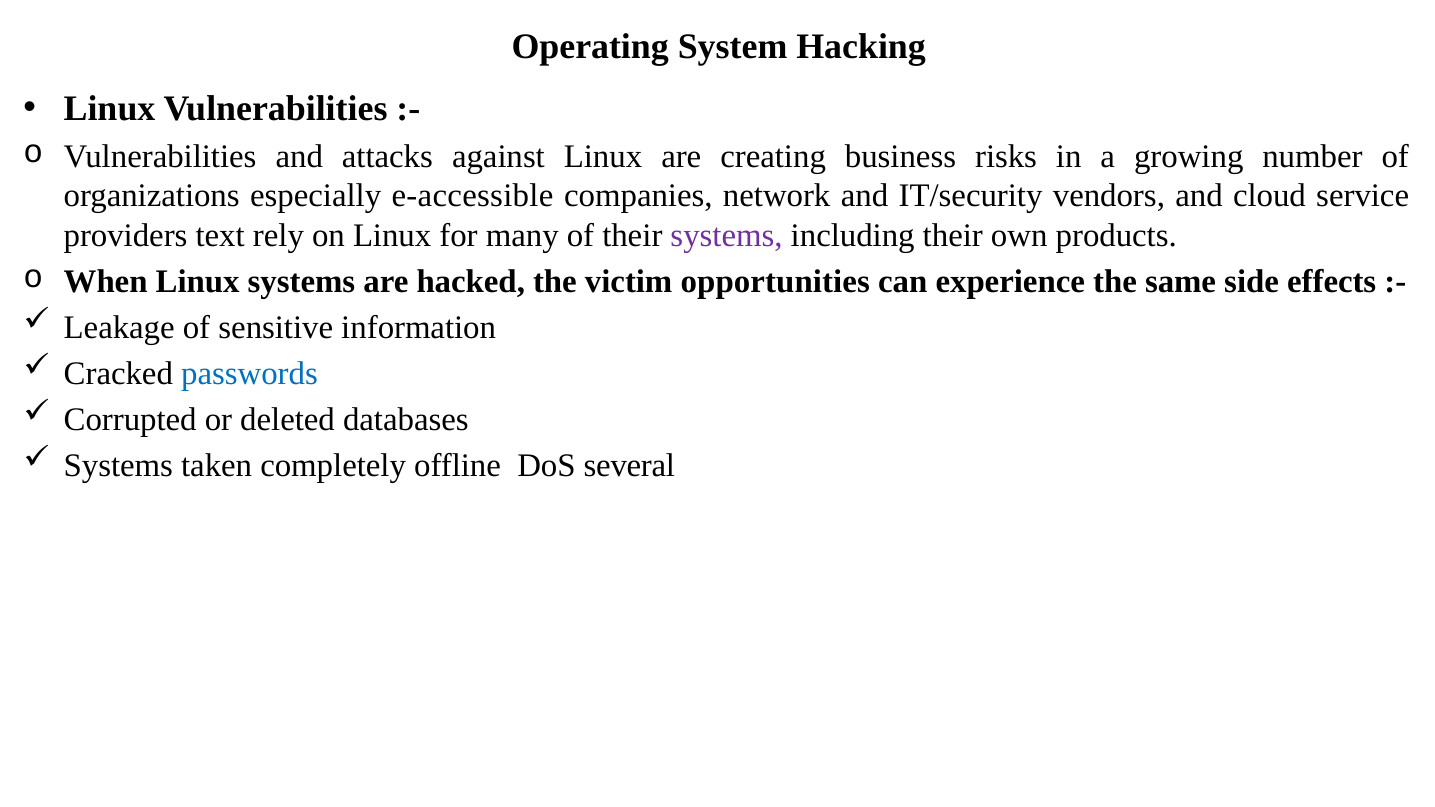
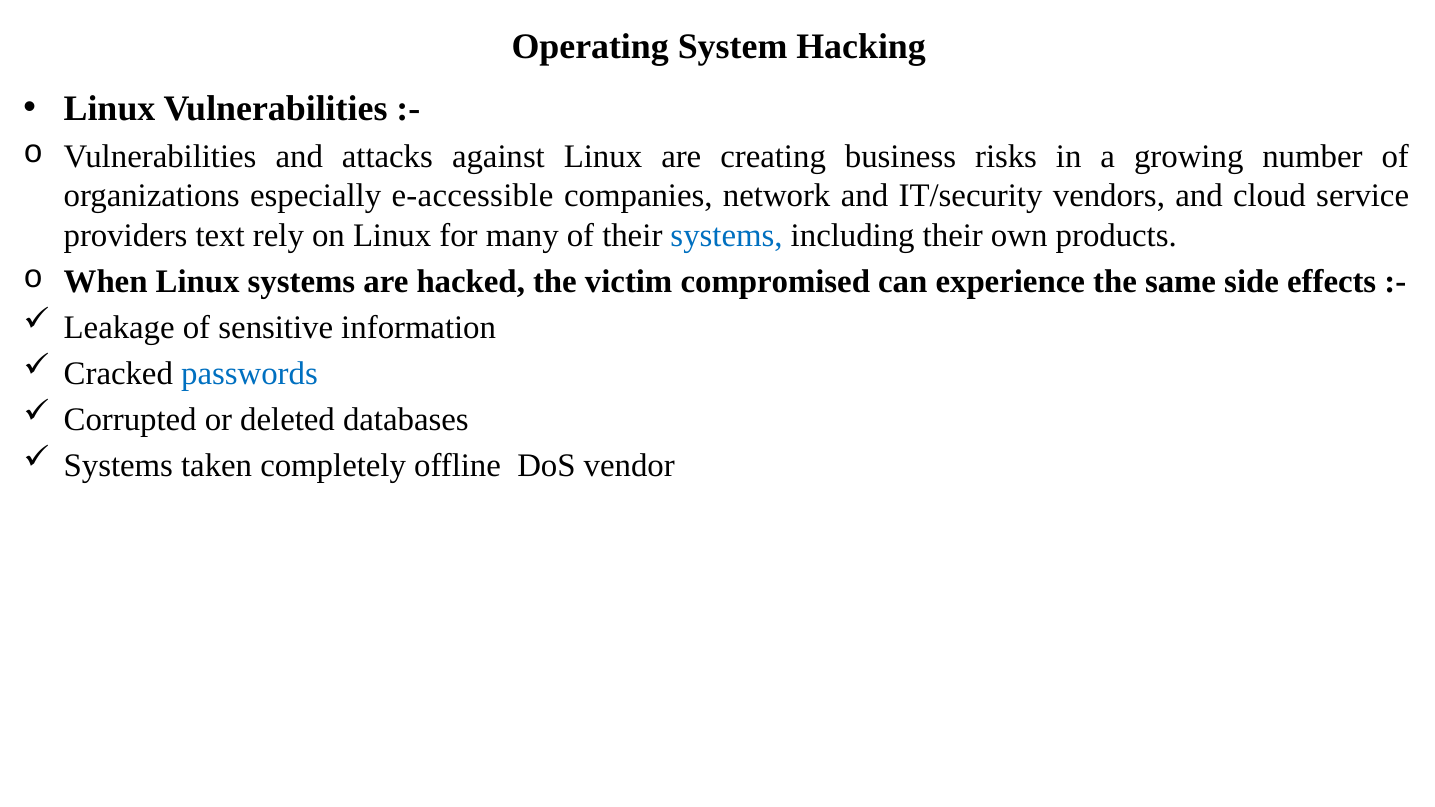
systems colour: purple -> blue (727, 235)
opportunities: opportunities -> compromised (775, 281)
several: several -> vendor (629, 465)
